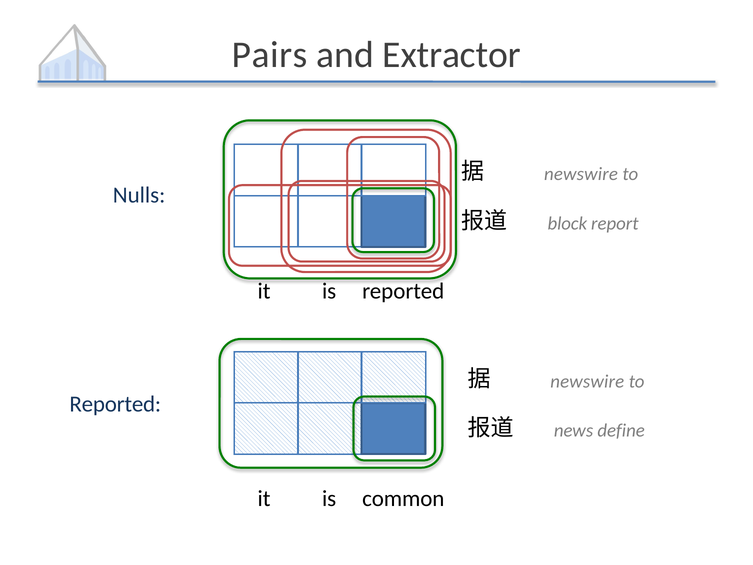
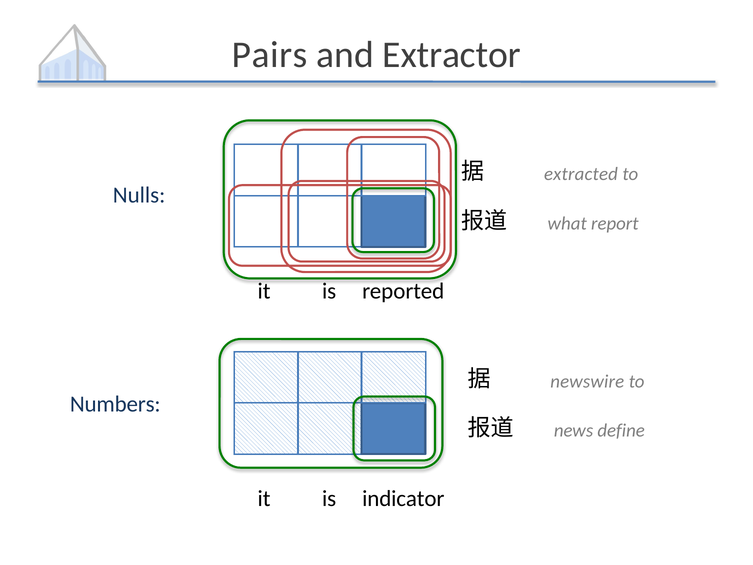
newswire: newswire -> extracted (581, 174)
block: block -> what (567, 223)
Reported: Reported -> Numbers (115, 404)
common: common -> indicator (403, 498)
